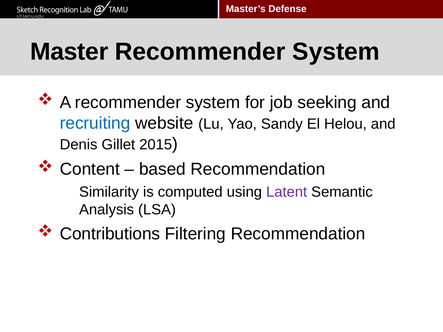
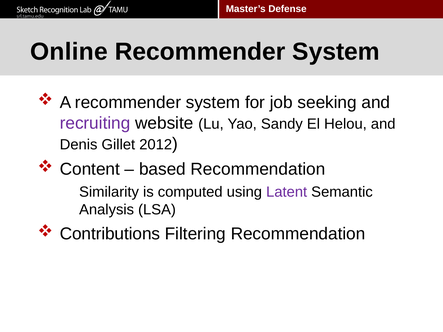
Master: Master -> Online (69, 52)
recruiting colour: blue -> purple (95, 123)
2015: 2015 -> 2012 (156, 145)
